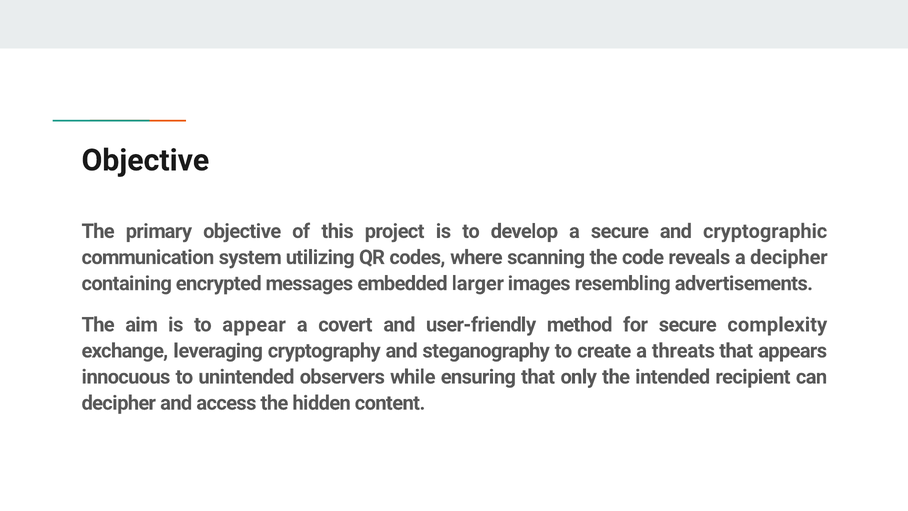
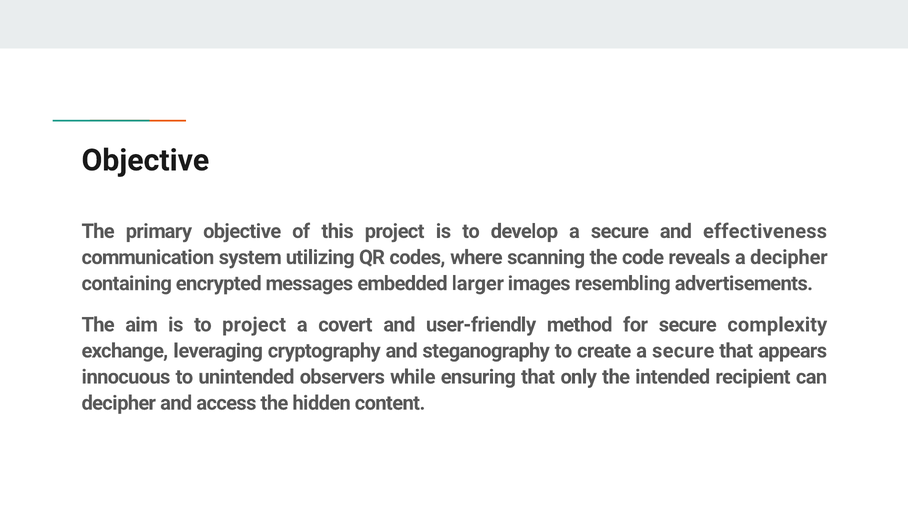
cryptographic: cryptographic -> effectiveness (765, 231)
to appear: appear -> project (254, 325)
create a threats: threats -> secure (683, 351)
